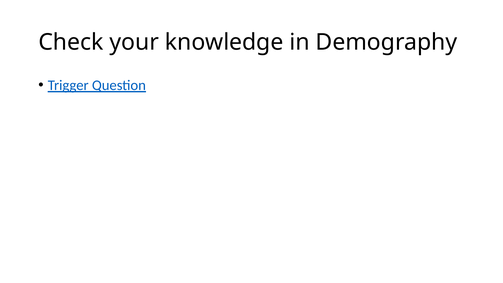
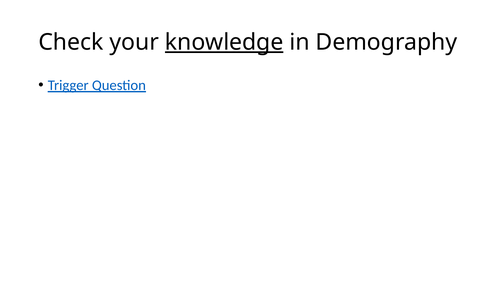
knowledge underline: none -> present (224, 42)
